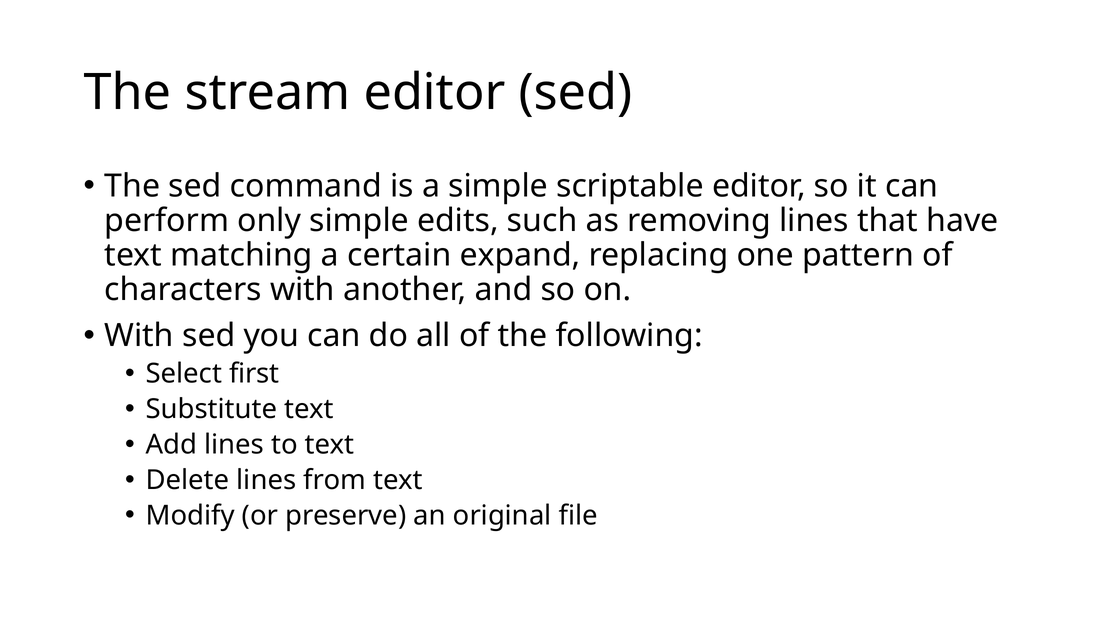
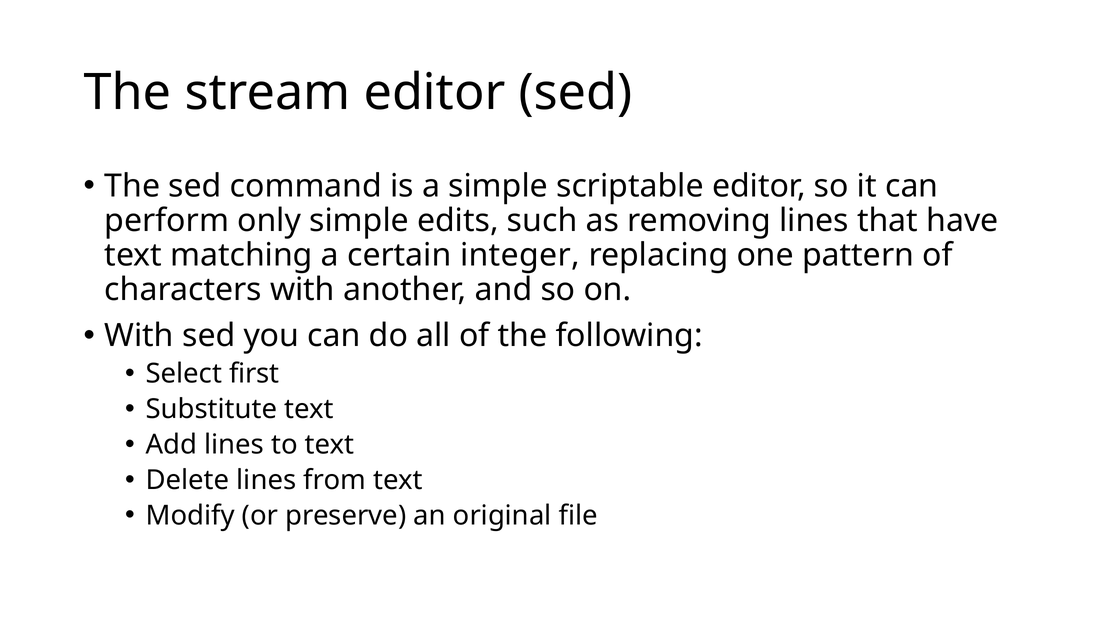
expand: expand -> integer (520, 255)
